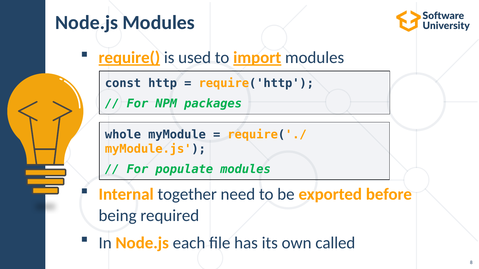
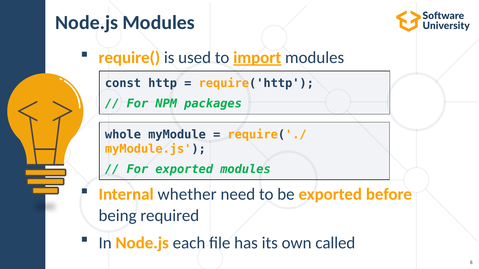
require( underline: present -> none (129, 58)
For populate: populate -> exported (184, 169)
together: together -> whether (187, 195)
